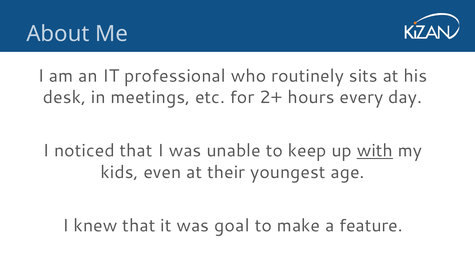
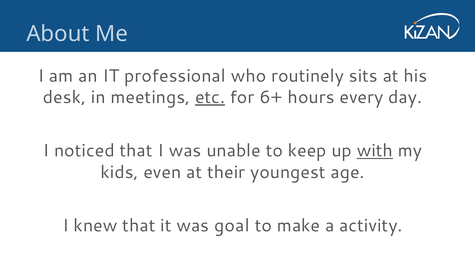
etc underline: none -> present (210, 97)
2+: 2+ -> 6+ (271, 97)
feature: feature -> activity (371, 226)
